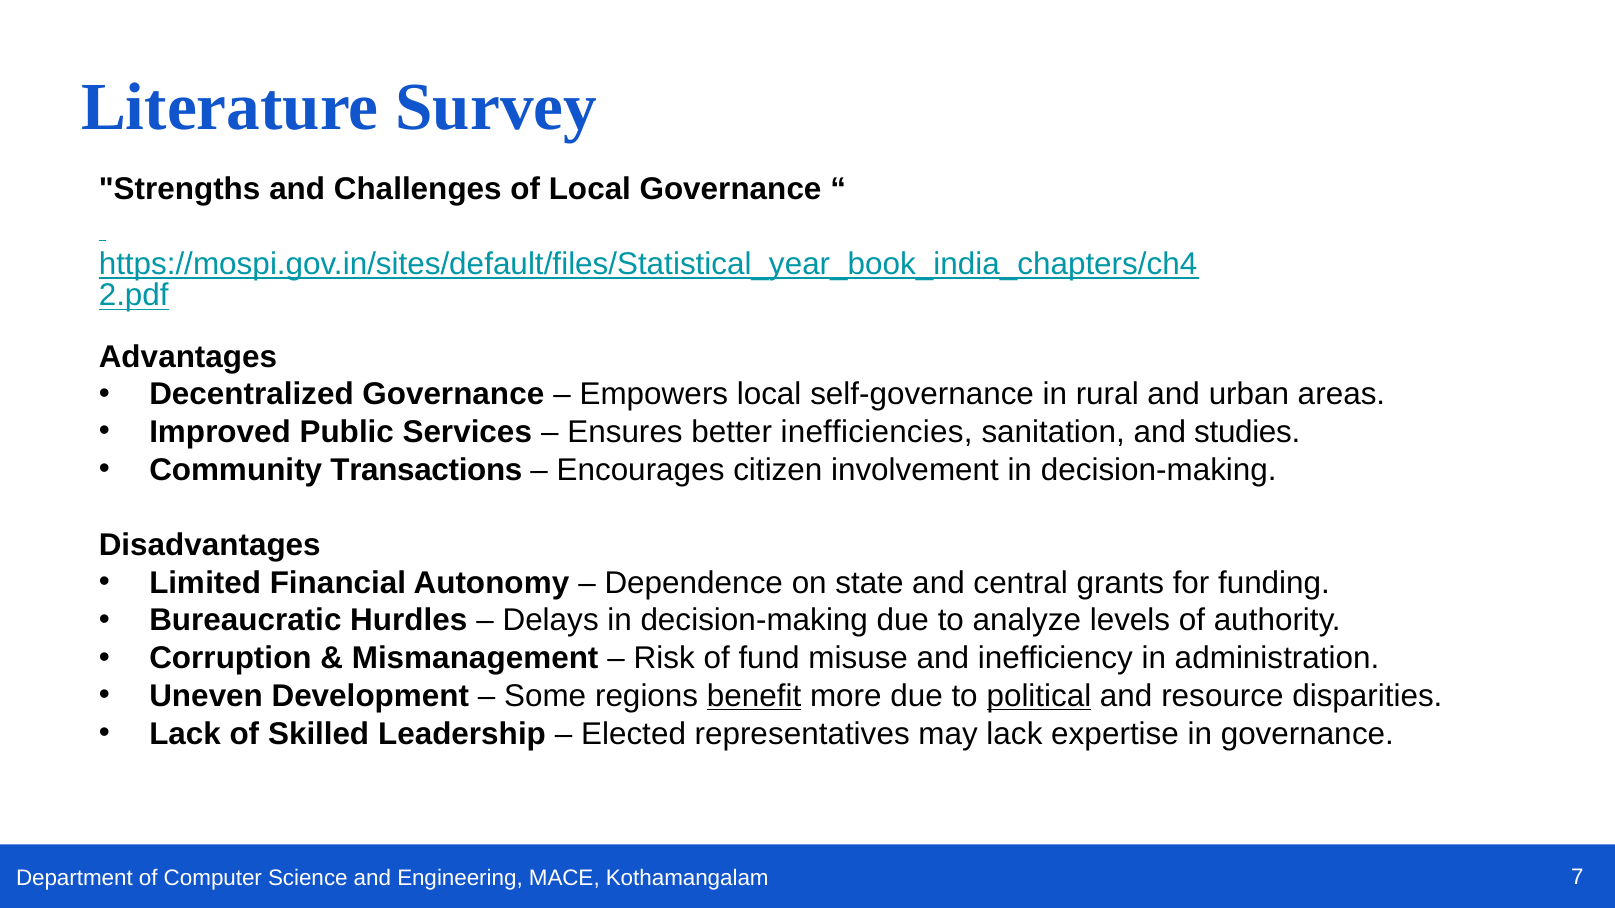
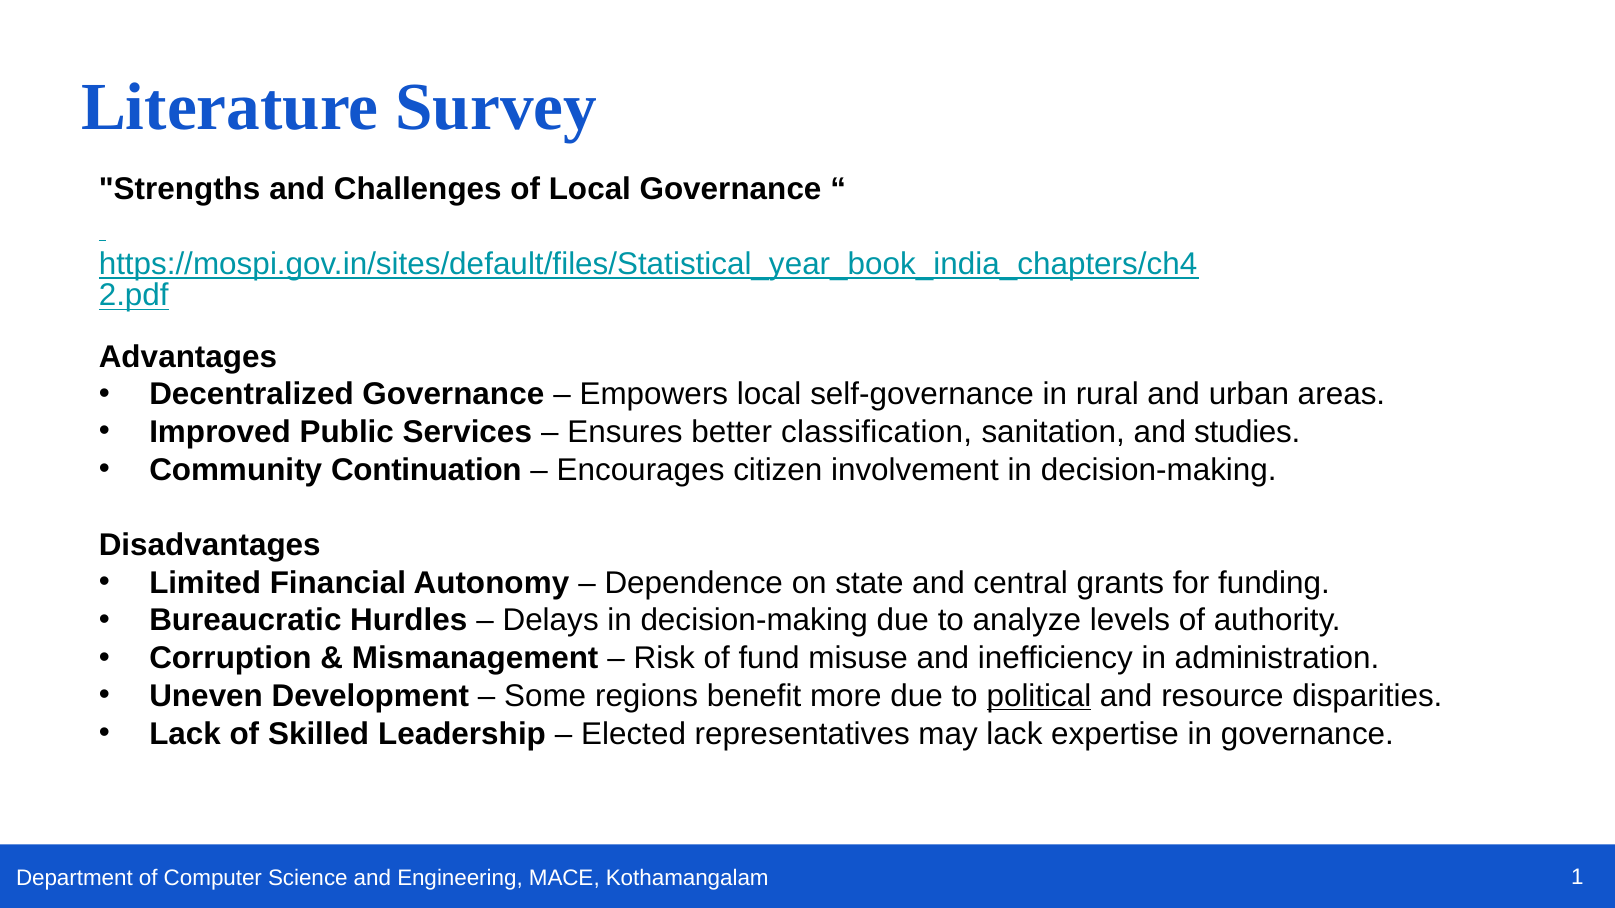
inefficiencies: inefficiencies -> classification (877, 432)
Transactions: Transactions -> Continuation (426, 470)
benefit underline: present -> none (754, 696)
7: 7 -> 1 (1577, 878)
